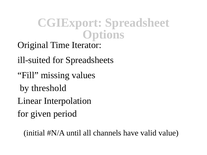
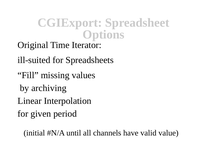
threshold: threshold -> archiving (49, 88)
